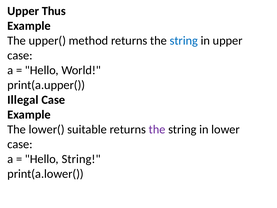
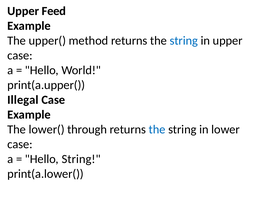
Thus: Thus -> Feed (54, 11)
suitable: suitable -> through (87, 129)
the colour: purple -> blue (157, 129)
